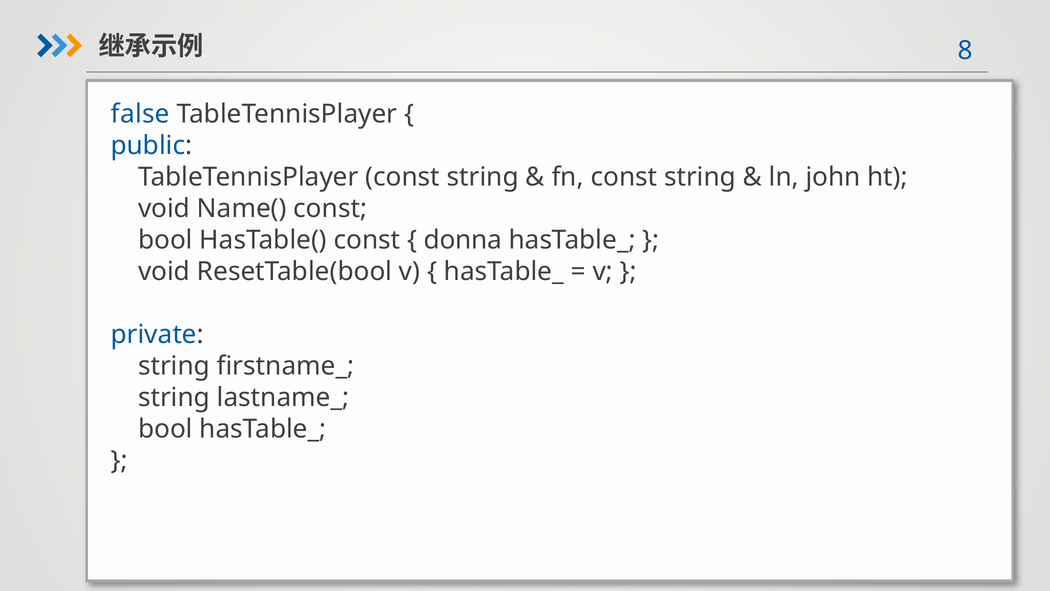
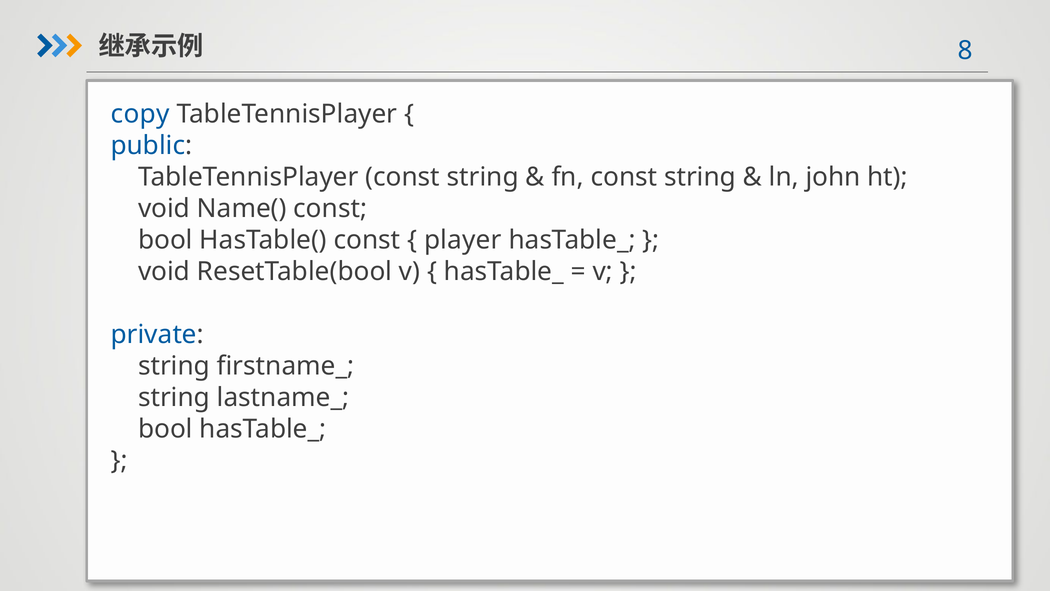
false: false -> copy (140, 114)
donna: donna -> player (463, 240)
